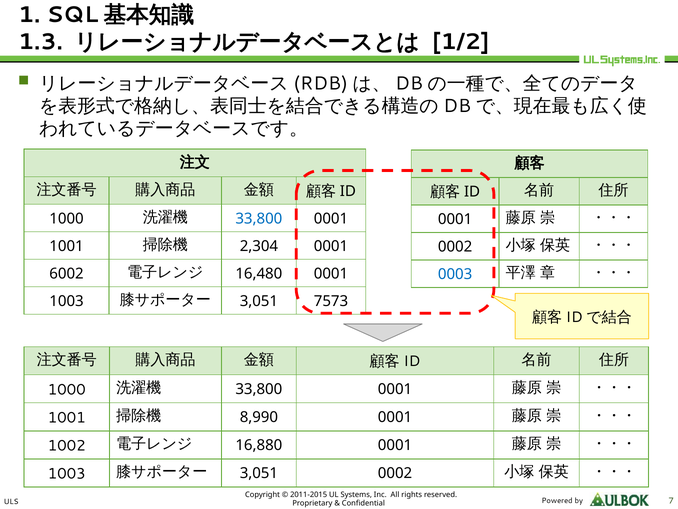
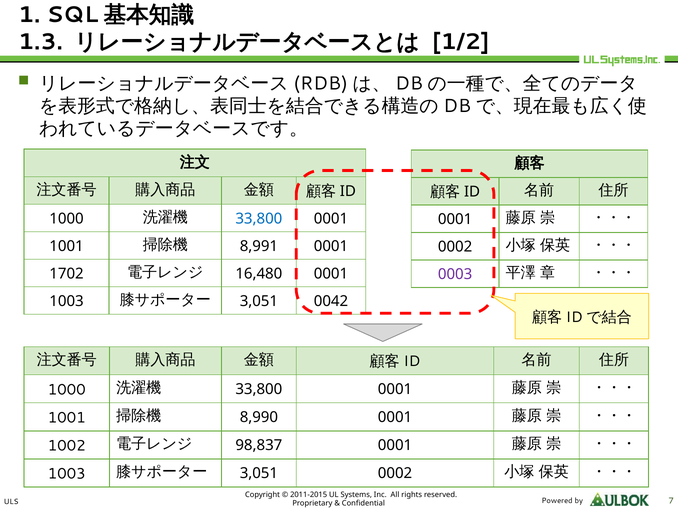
2,304: 2,304 -> 8,991 (259, 246)
6002: 6002 -> 1702 (67, 273)
0003 colour: blue -> purple (455, 274)
7573: 7573 -> 0042 (331, 301)
16,880: 16,880 -> 98,837 (259, 445)
